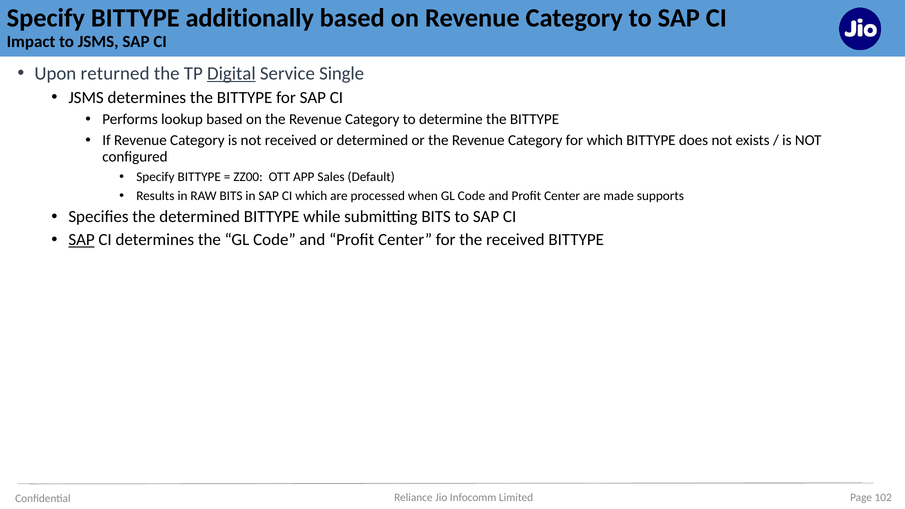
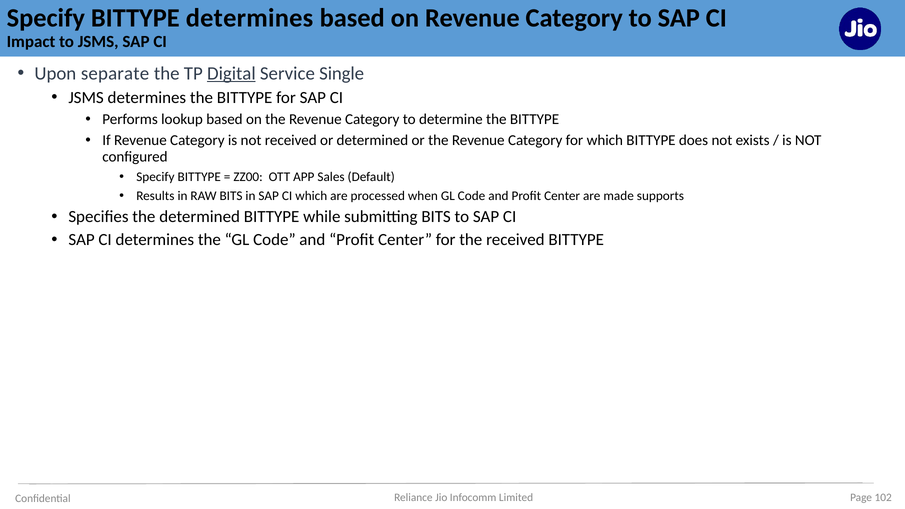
BITTYPE additionally: additionally -> determines (250, 18)
returned: returned -> separate (115, 73)
SAP underline: present -> none (82, 240)
